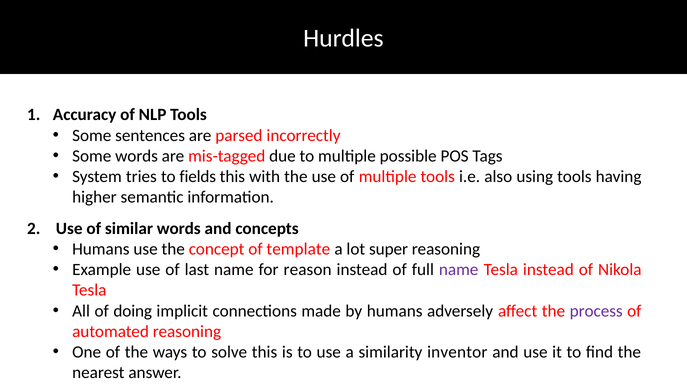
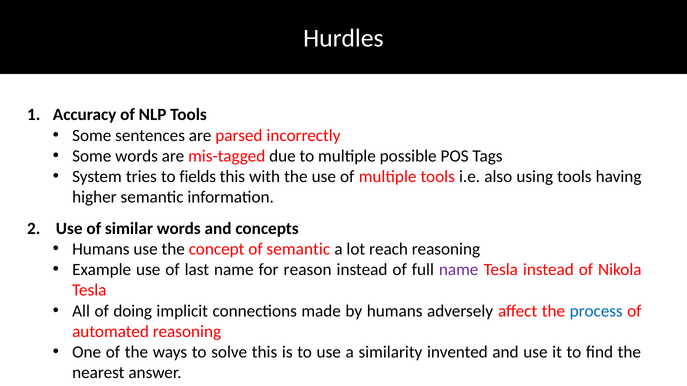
of template: template -> semantic (298, 249)
super: super -> reach (389, 249)
process colour: purple -> blue (596, 311)
inventor: inventor -> invented (457, 352)
